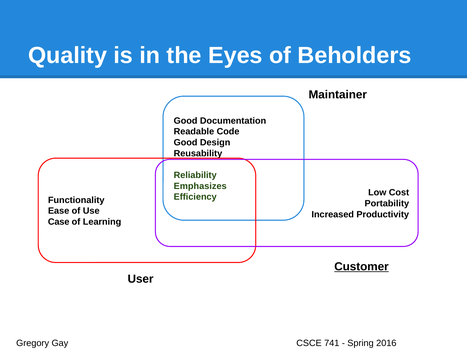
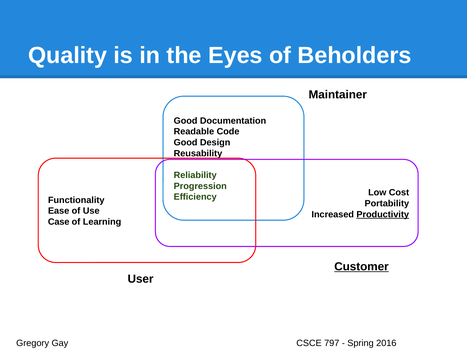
Emphasizes: Emphasizes -> Progression (200, 186)
Productivity underline: none -> present (383, 215)
741: 741 -> 797 (332, 343)
